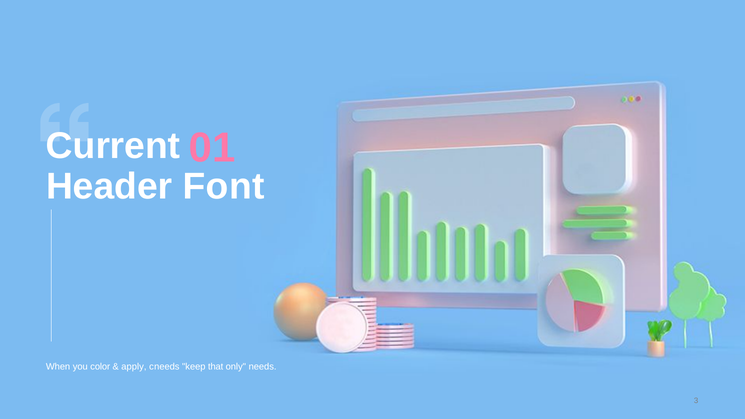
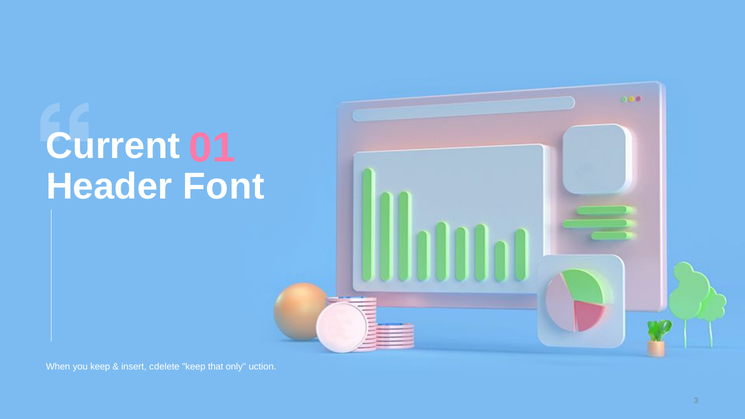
you color: color -> keep (100, 367)
apply: apply -> insert (134, 367)
c needs: needs -> delete (167, 367)
only needs: needs -> uction (263, 367)
